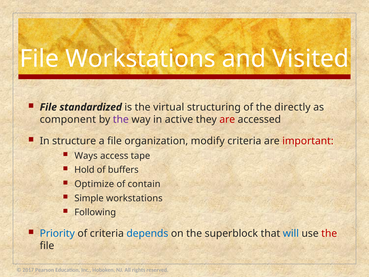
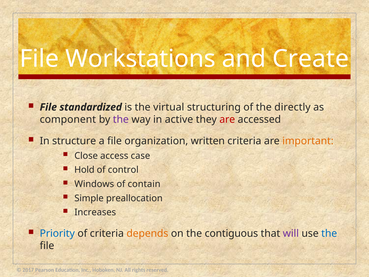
Visited: Visited -> Create (311, 59)
modify: modify -> written (208, 141)
important colour: red -> orange (308, 141)
Ways: Ways -> Close (86, 156)
tape: tape -> case (140, 156)
buffers: buffers -> control (123, 170)
Optimize: Optimize -> Windows (94, 184)
Simple workstations: workstations -> preallocation (134, 198)
Following: Following -> Increases (95, 212)
depends colour: blue -> orange (147, 233)
superblock: superblock -> contiguous (231, 233)
will colour: blue -> purple (291, 233)
the colour: red -> blue (329, 233)
